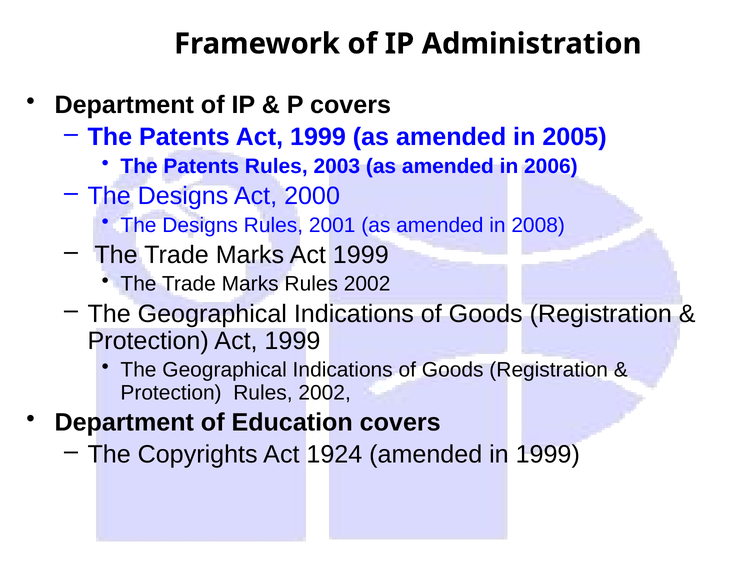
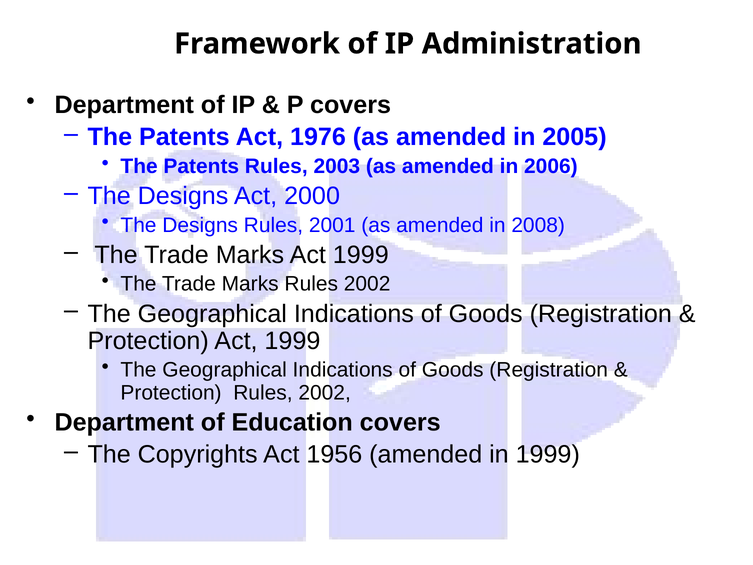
Patents Act 1999: 1999 -> 1976 (318, 137)
1924: 1924 -> 1956 (334, 454)
